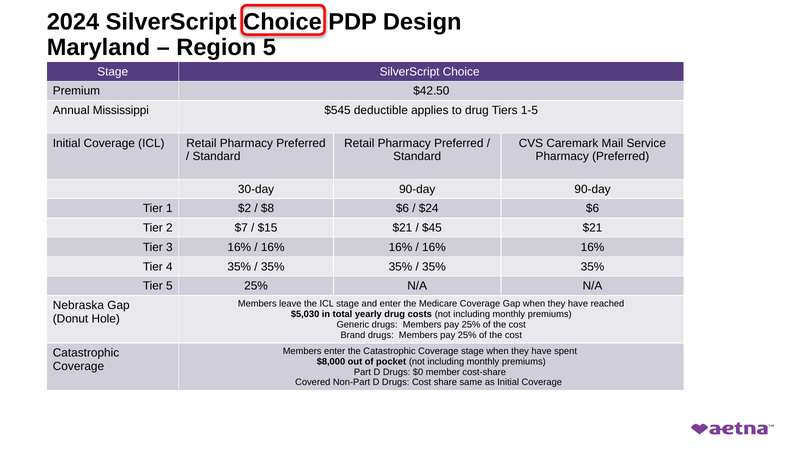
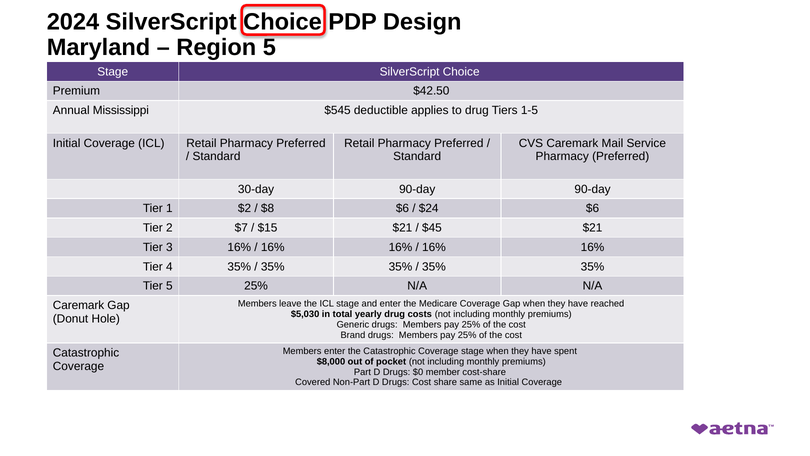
Nebraska: Nebraska -> Caremark (79, 305)
